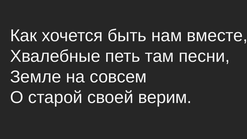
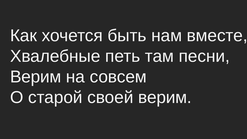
Земле: Земле -> Верим (36, 77)
